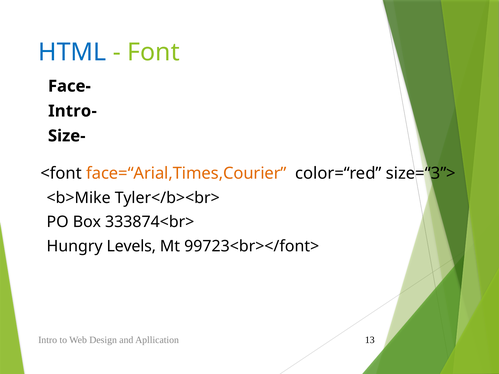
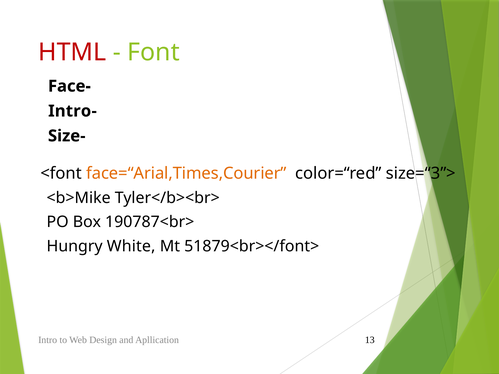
HTML colour: blue -> red (72, 52)
333874<br>: 333874<br> -> 190787<br> (150, 222)
Levels: Levels -> White (131, 246)
99723<br></font>: 99723<br></font> -> 51879<br></font> (252, 246)
